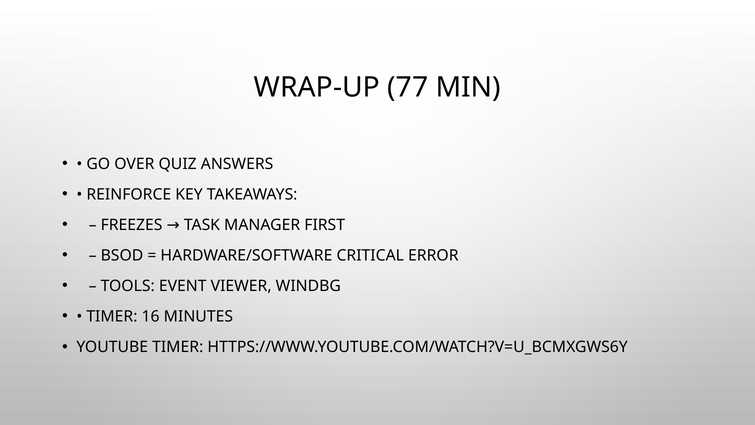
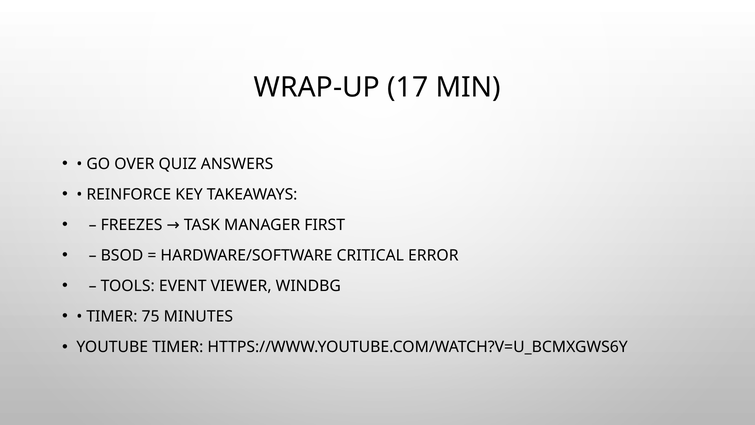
77: 77 -> 17 (408, 88)
16: 16 -> 75 (151, 316)
